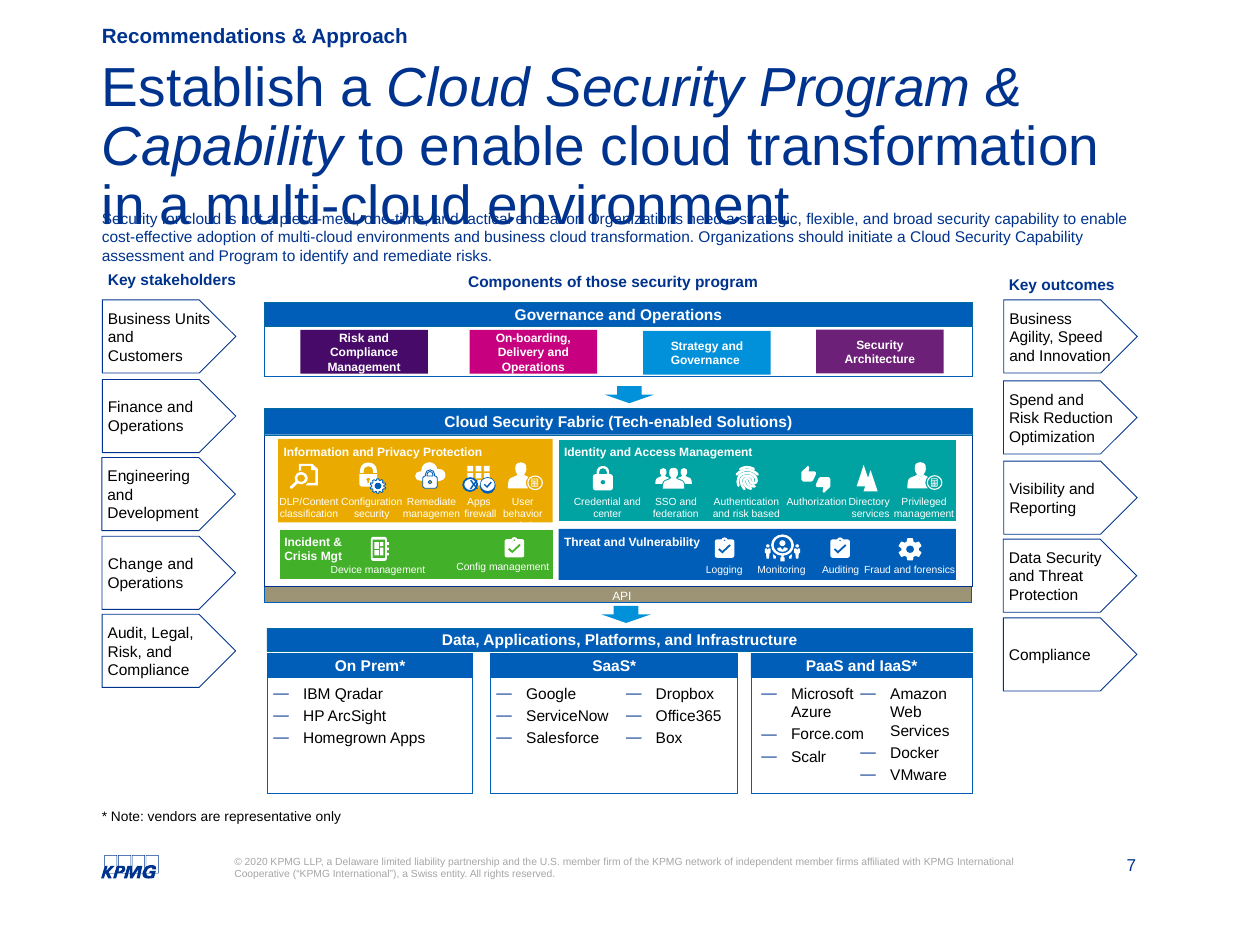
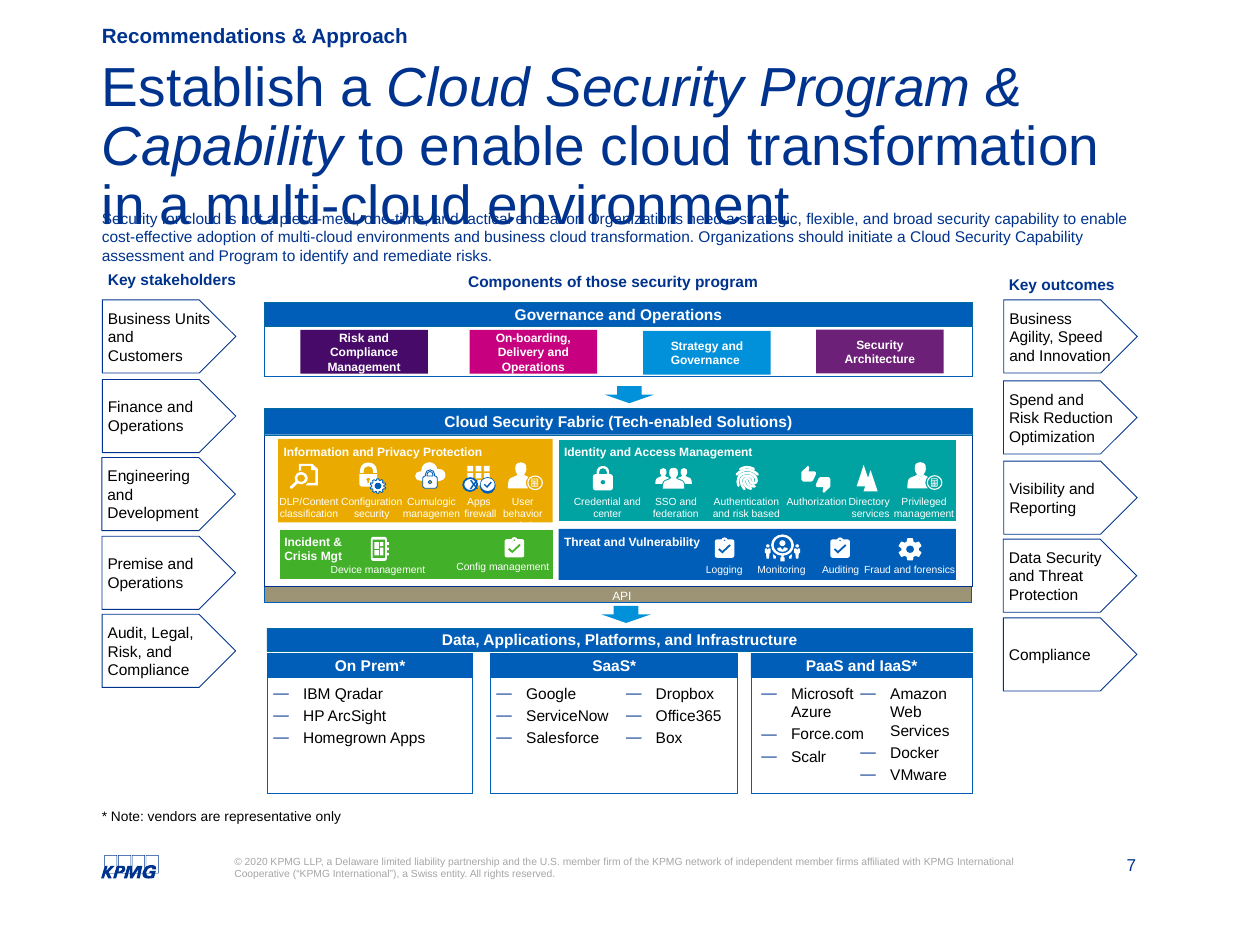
Remediate: Remediate -> Cumulogic (431, 502)
Change: Change -> Premise (136, 565)
